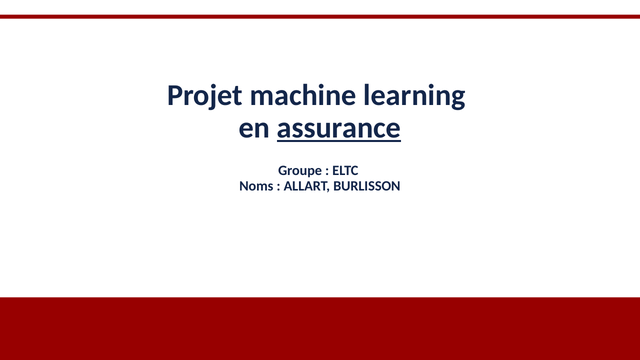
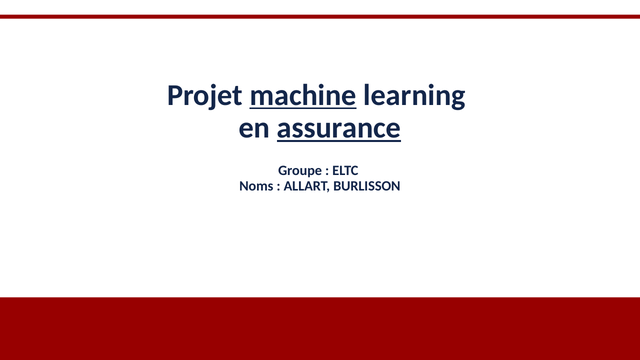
machine underline: none -> present (303, 95)
